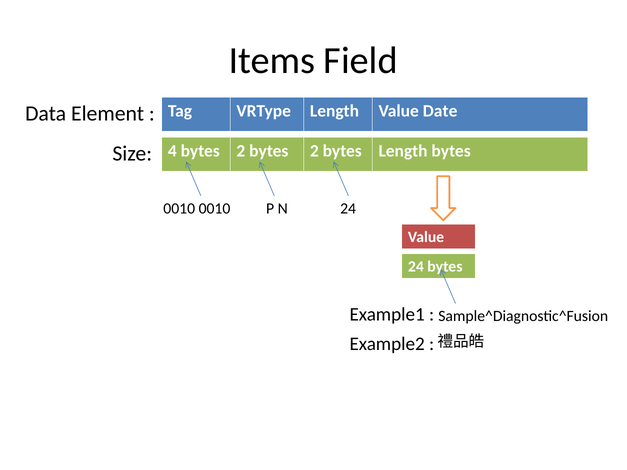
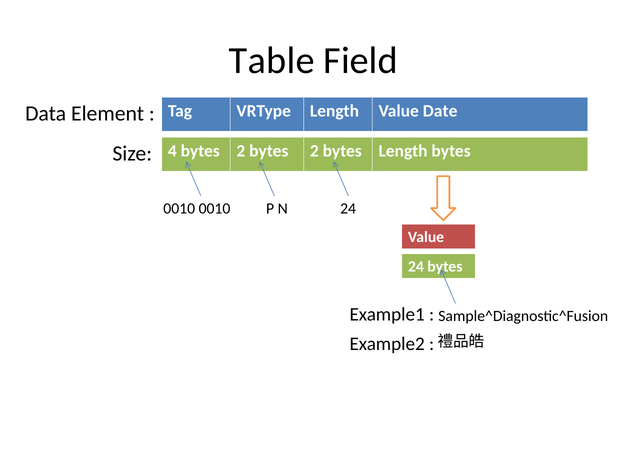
Items: Items -> Table (272, 61)
